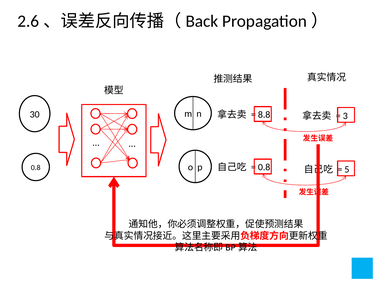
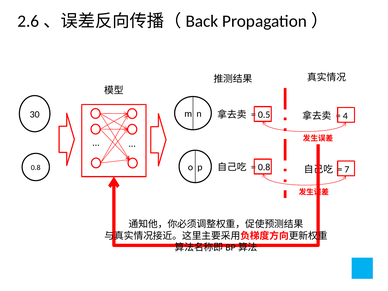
8.8: 8.8 -> 0.5 (264, 115)
3: 3 -> 4 (345, 116)
5: 5 -> 7 (347, 169)
